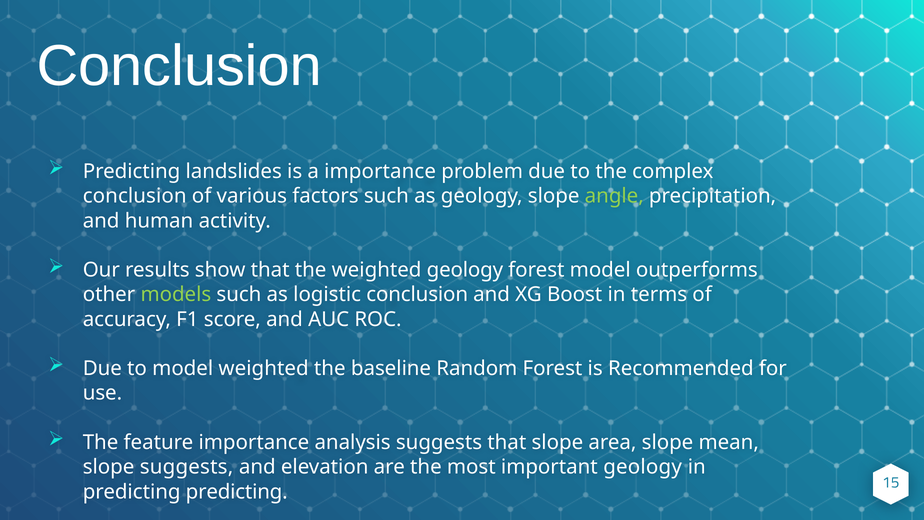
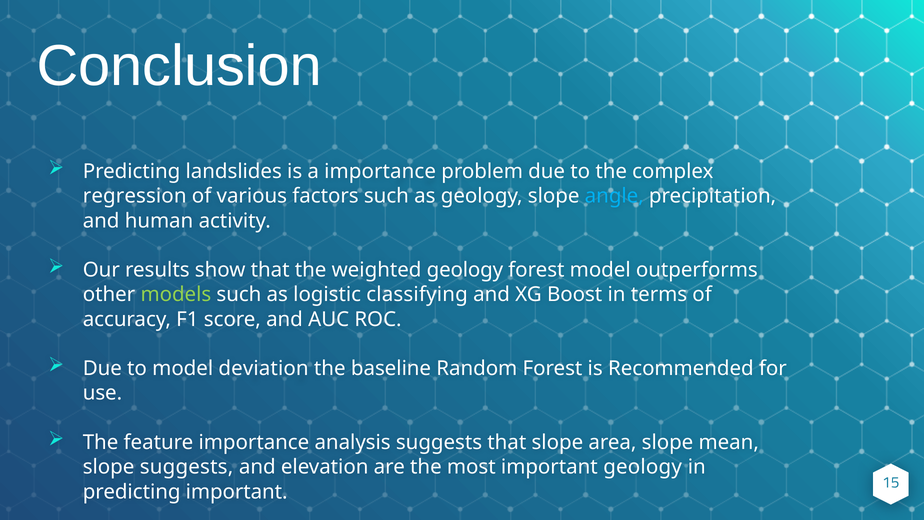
conclusion: conclusion -> regression (135, 196)
angle colour: light green -> light blue (614, 196)
logistic conclusion: conclusion -> classifying (417, 295)
model weighted: weighted -> deviation (264, 368)
predicting predicting: predicting -> important (237, 492)
